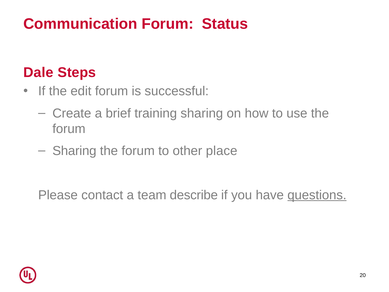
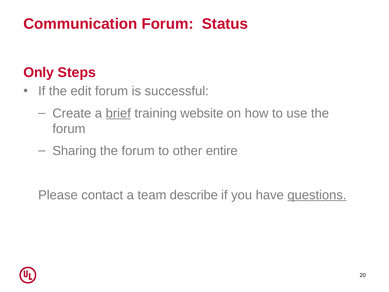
Dale: Dale -> Only (39, 72)
brief underline: none -> present (118, 113)
training sharing: sharing -> website (202, 113)
place: place -> entire (222, 151)
